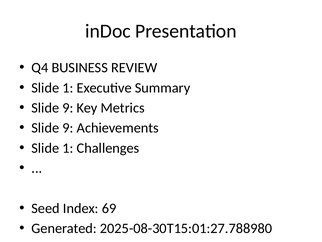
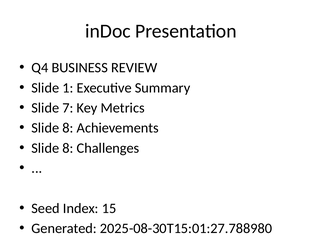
9: 9 -> 7 (68, 108)
9: 9 -> 8 (68, 128)
1: 1 -> 8 (68, 148)
69: 69 -> 15 (109, 208)
